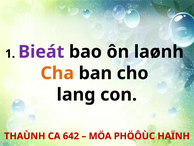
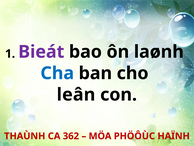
Cha colour: orange -> blue (57, 73)
lang: lang -> leân (76, 94)
642: 642 -> 362 (71, 136)
